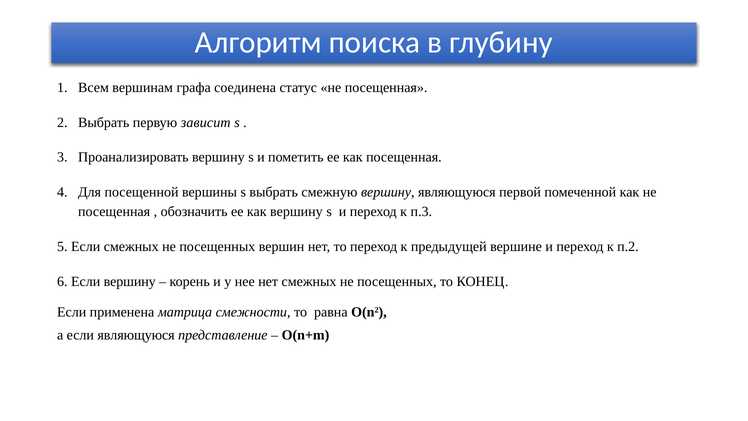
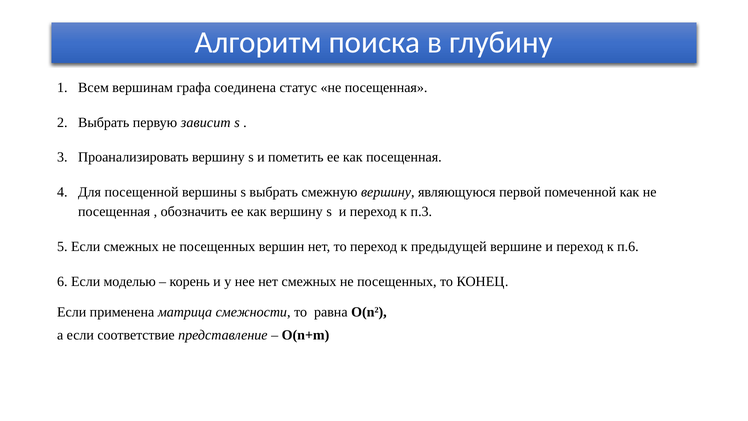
п.2: п.2 -> п.6 (628, 246)
Если вершину: вершину -> моделью (130, 281)
если являющуюся: являющуюся -> соответствие (136, 335)
